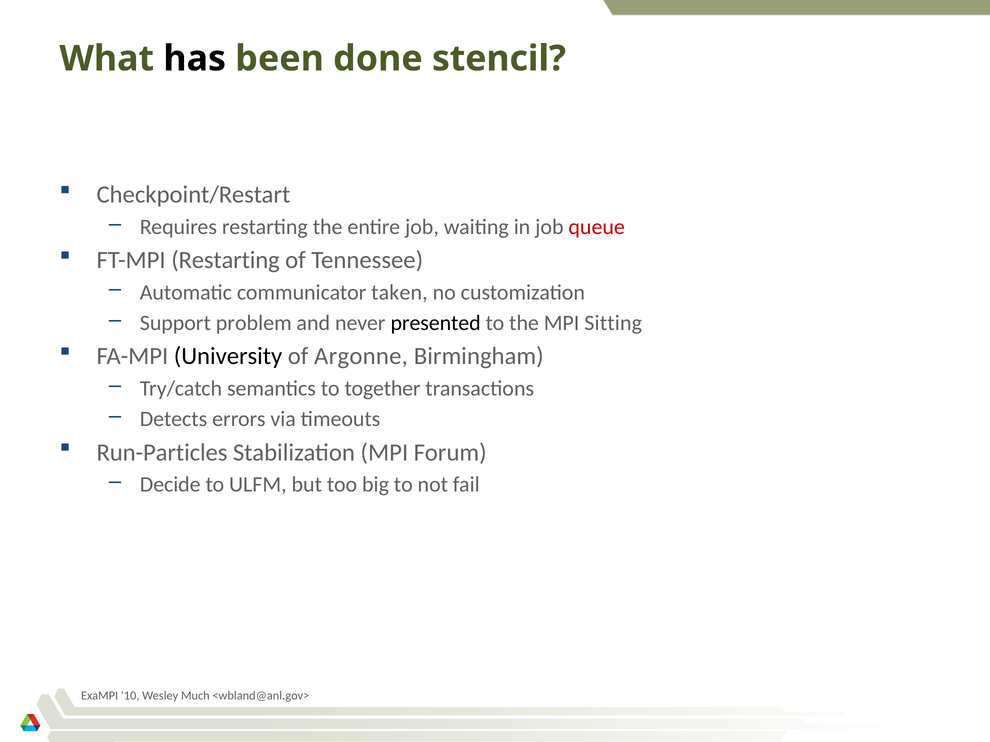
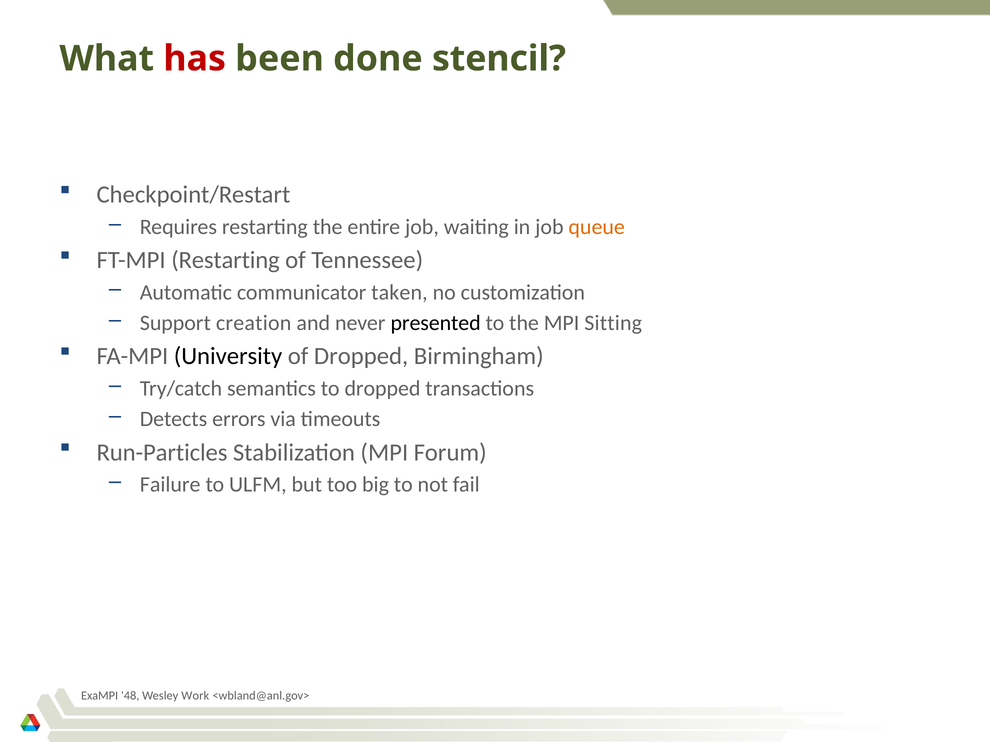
has colour: black -> red (195, 59)
queue colour: red -> orange (597, 227)
problem: problem -> creation (254, 323)
of Argonne: Argonne -> Dropped (361, 356)
to together: together -> dropped (382, 389)
Decide: Decide -> Failure (170, 485)
10: 10 -> 48 (130, 696)
Much: Much -> Work (195, 696)
